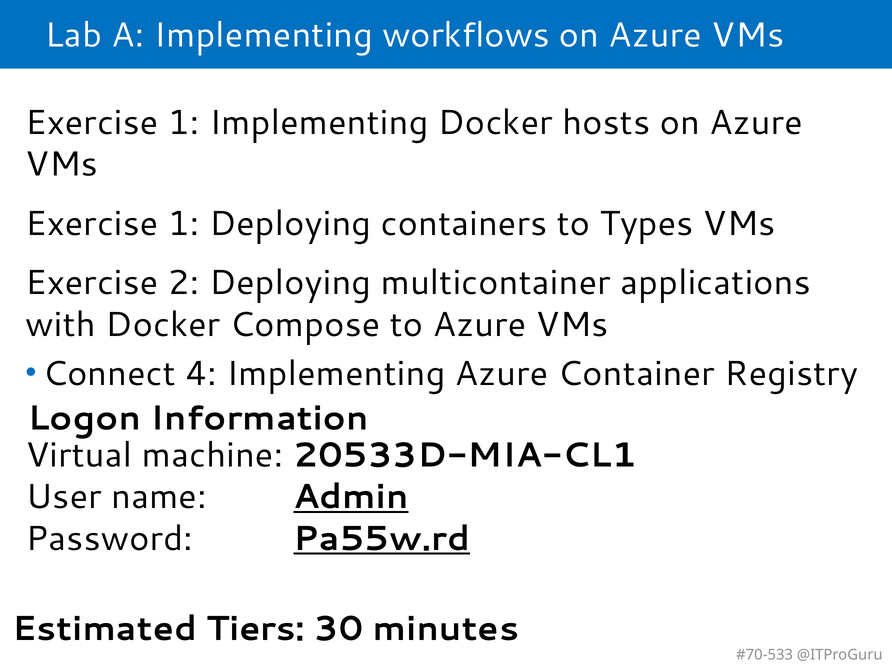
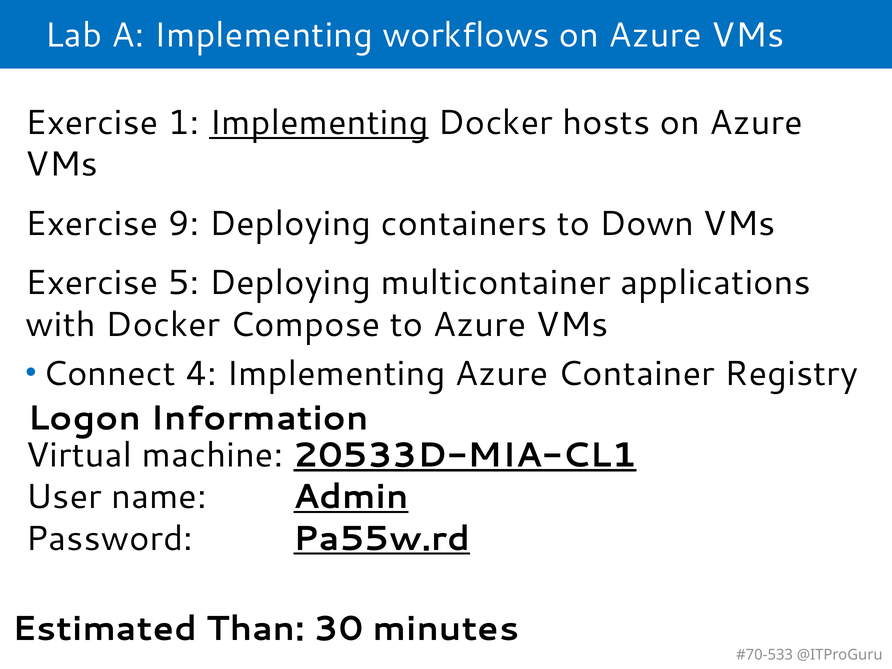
Implementing underline: none -> present (319, 123)
1: 1 -> 9 (184, 224)
Types: Types -> Down (647, 224)
2: 2 -> 5 (184, 283)
20533D-MIA-CL1 underline: none -> present (465, 455)
Tiers: Tiers -> Than (256, 629)
